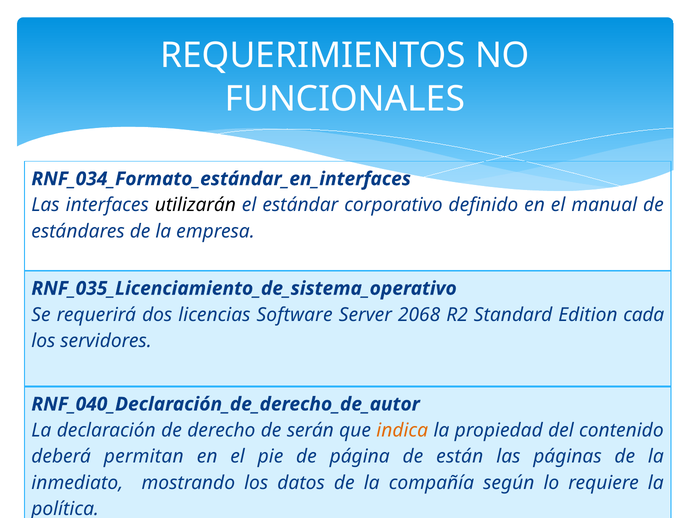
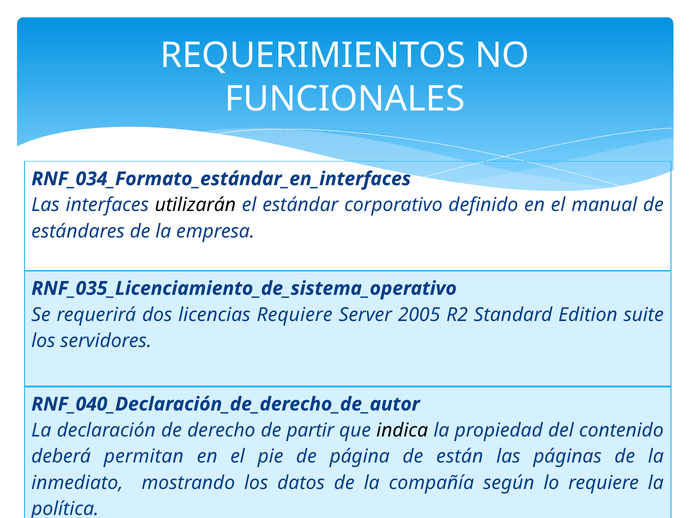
licencias Software: Software -> Requiere (295, 314)
2068: 2068 -> 2005 (419, 314)
cada: cada -> suite (644, 314)
serán: serán -> partir (310, 430)
indica colour: orange -> black (402, 430)
